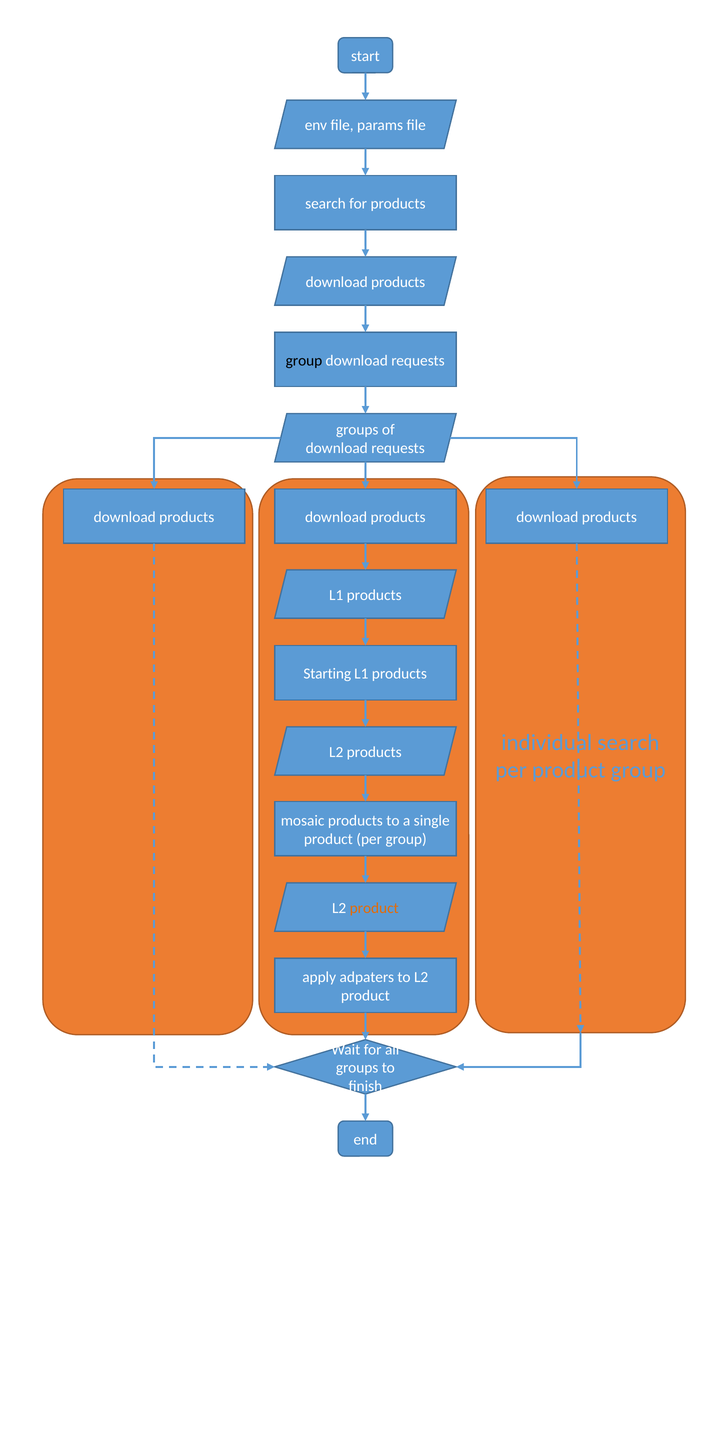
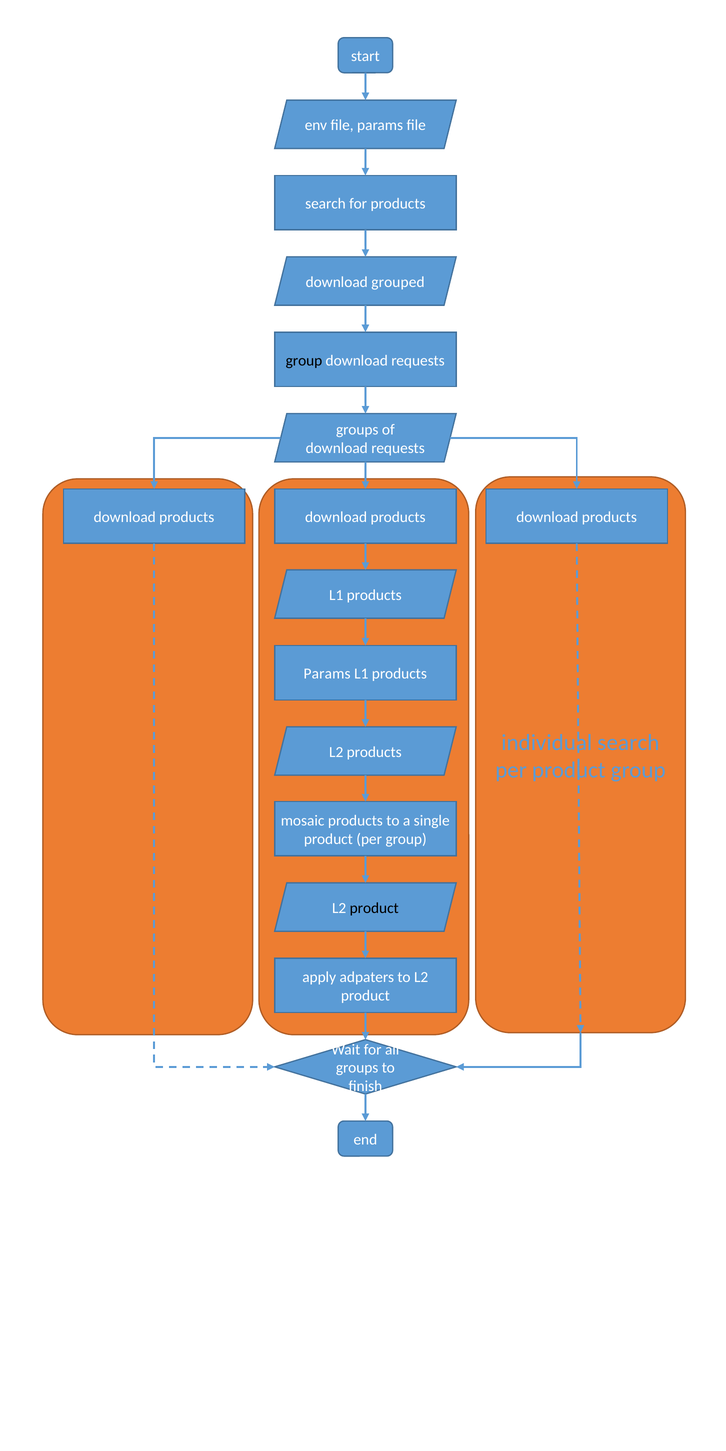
products: products -> grouped (398, 282)
Starting: Starting -> Params (327, 674)
product colour: orange -> black (374, 909)
